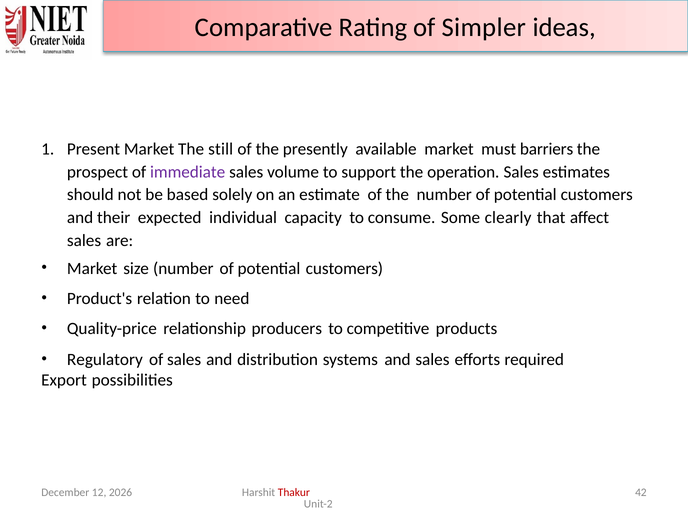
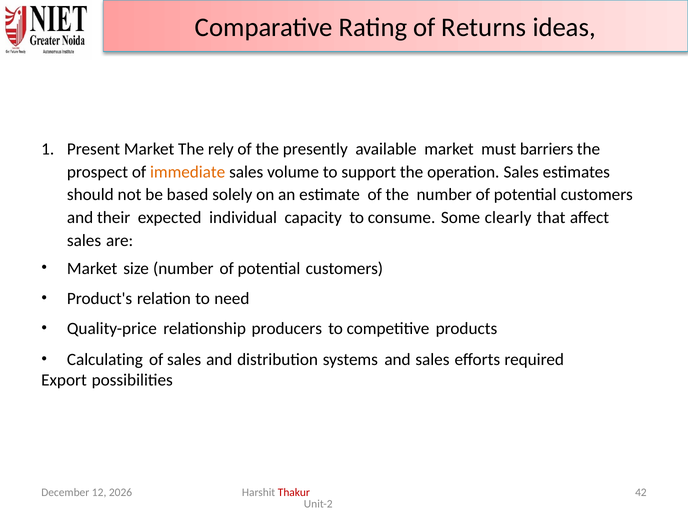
Simpler: Simpler -> Returns (484, 28)
still: still -> rely (221, 149)
immediate colour: purple -> orange (188, 172)
Regulatory: Regulatory -> Calculating (105, 360)
